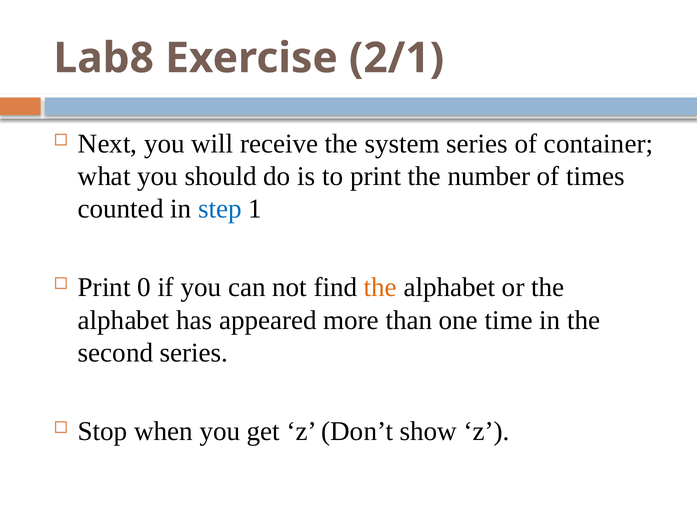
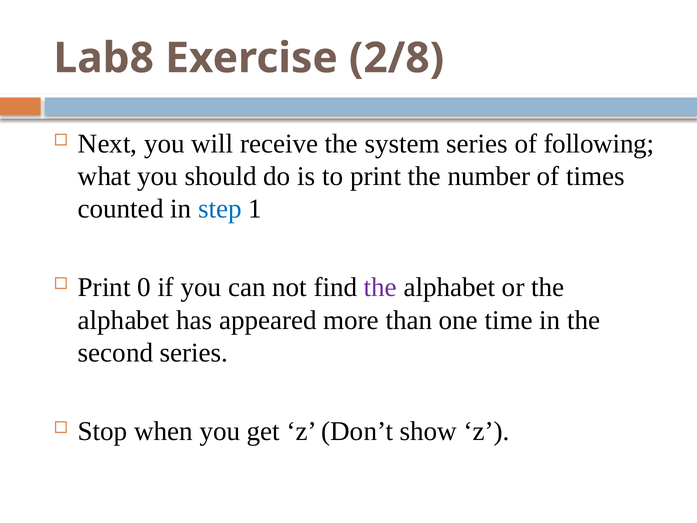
2/1: 2/1 -> 2/8 (397, 58)
container: container -> following (599, 144)
the colour: orange -> purple (380, 287)
